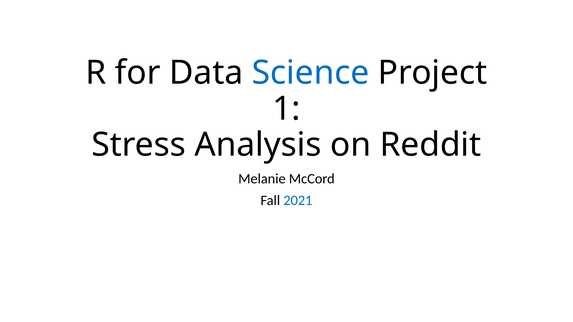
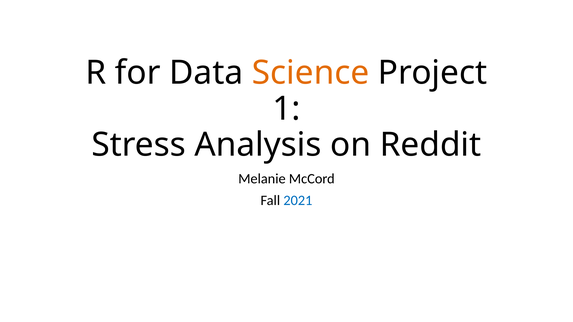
Science colour: blue -> orange (311, 73)
